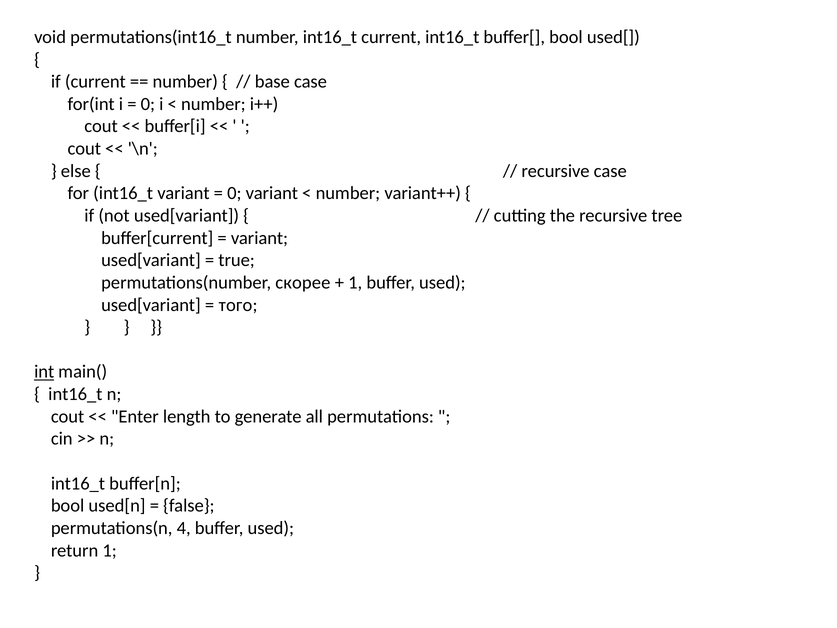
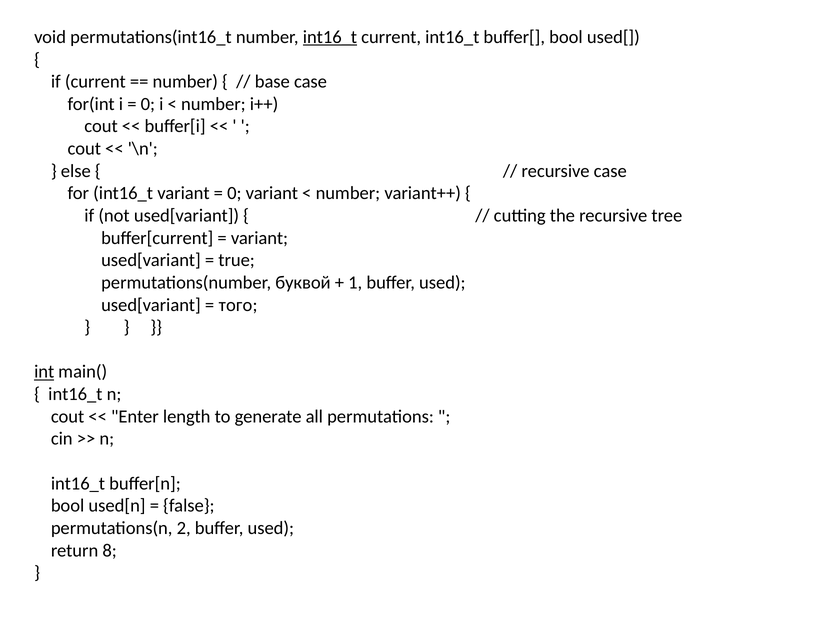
int16_t underline: none -> present (330, 37)
скорее: скорее -> буквой (303, 282)
4: 4 -> 2 (184, 528)
return 1: 1 -> 8 (110, 550)
